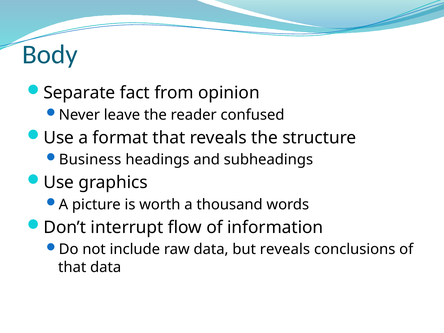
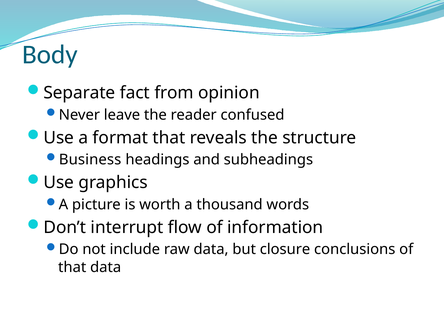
but reveals: reveals -> closure (285, 249)
